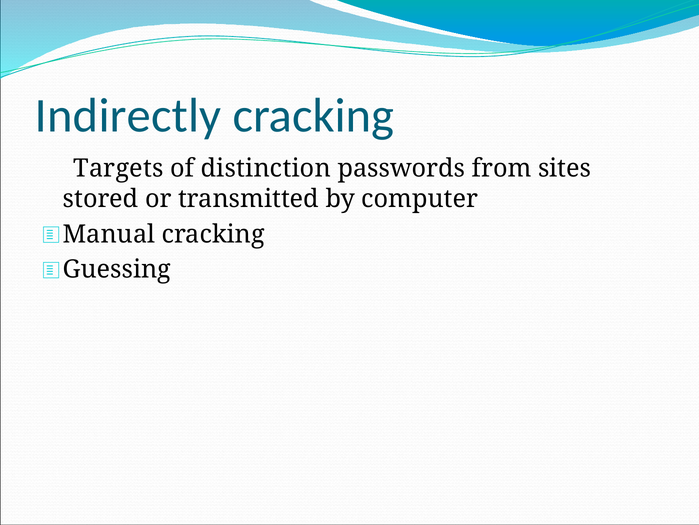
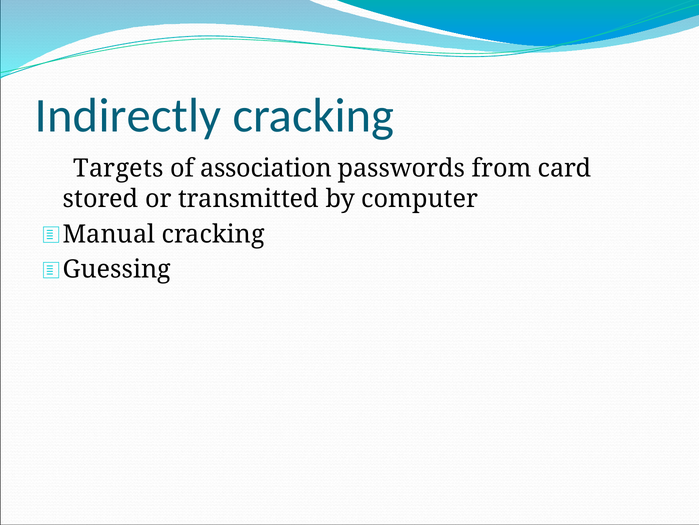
distinction: distinction -> association (266, 168)
sites: sites -> card (565, 168)
